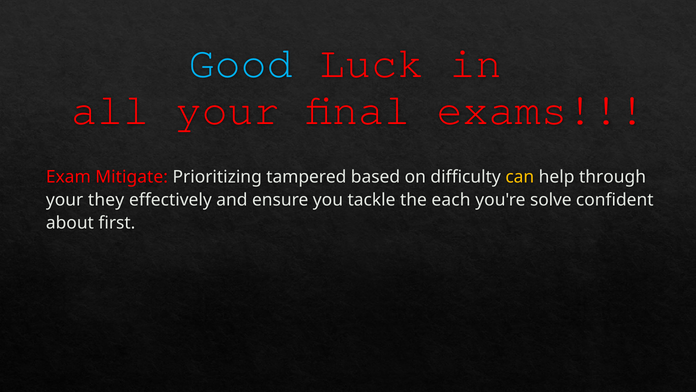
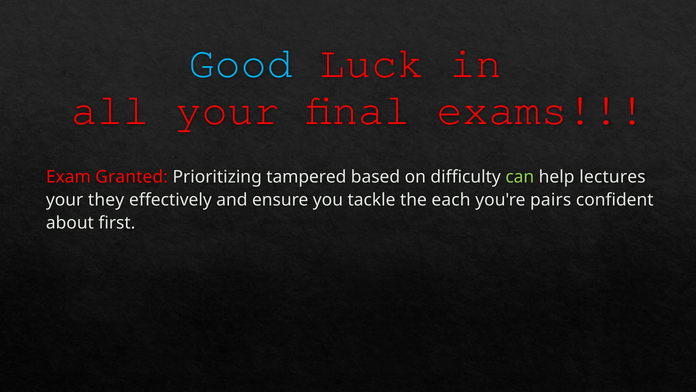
Mitigate: Mitigate -> Granted (132, 177)
can colour: yellow -> light green (520, 177)
through: through -> lectures (612, 177)
solve: solve -> pairs (551, 200)
